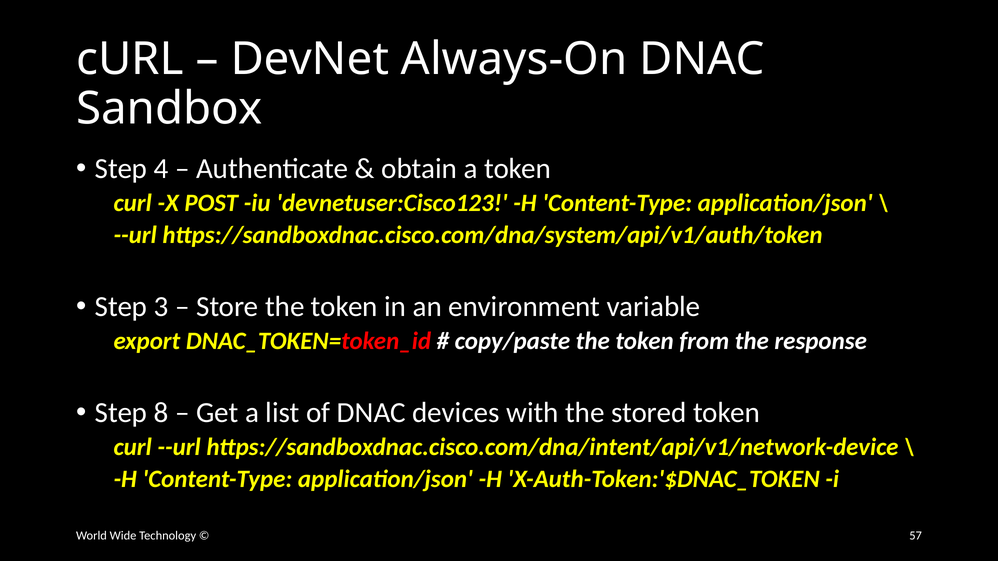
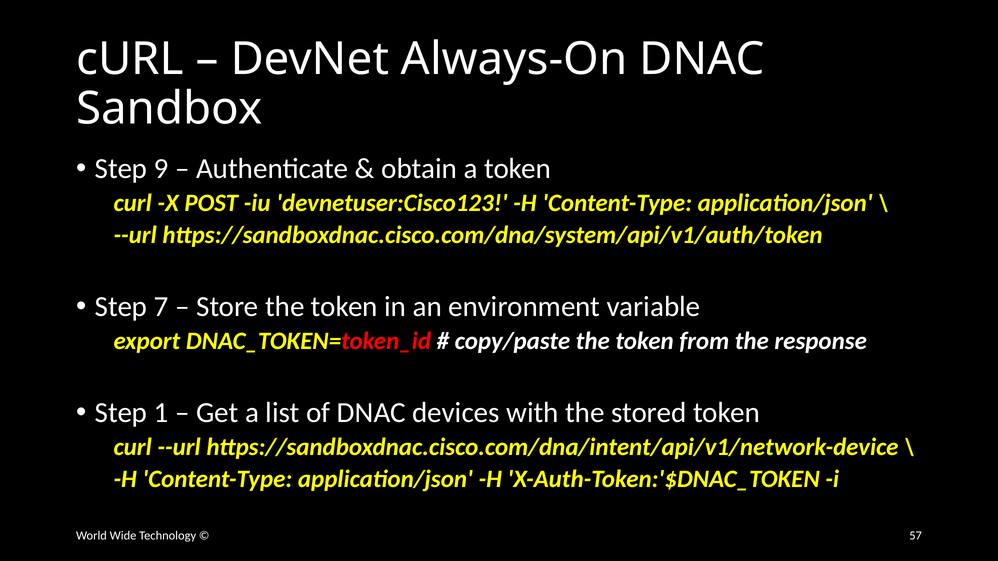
4: 4 -> 9 (161, 169)
3: 3 -> 7 (161, 307)
8: 8 -> 1 (161, 413)
